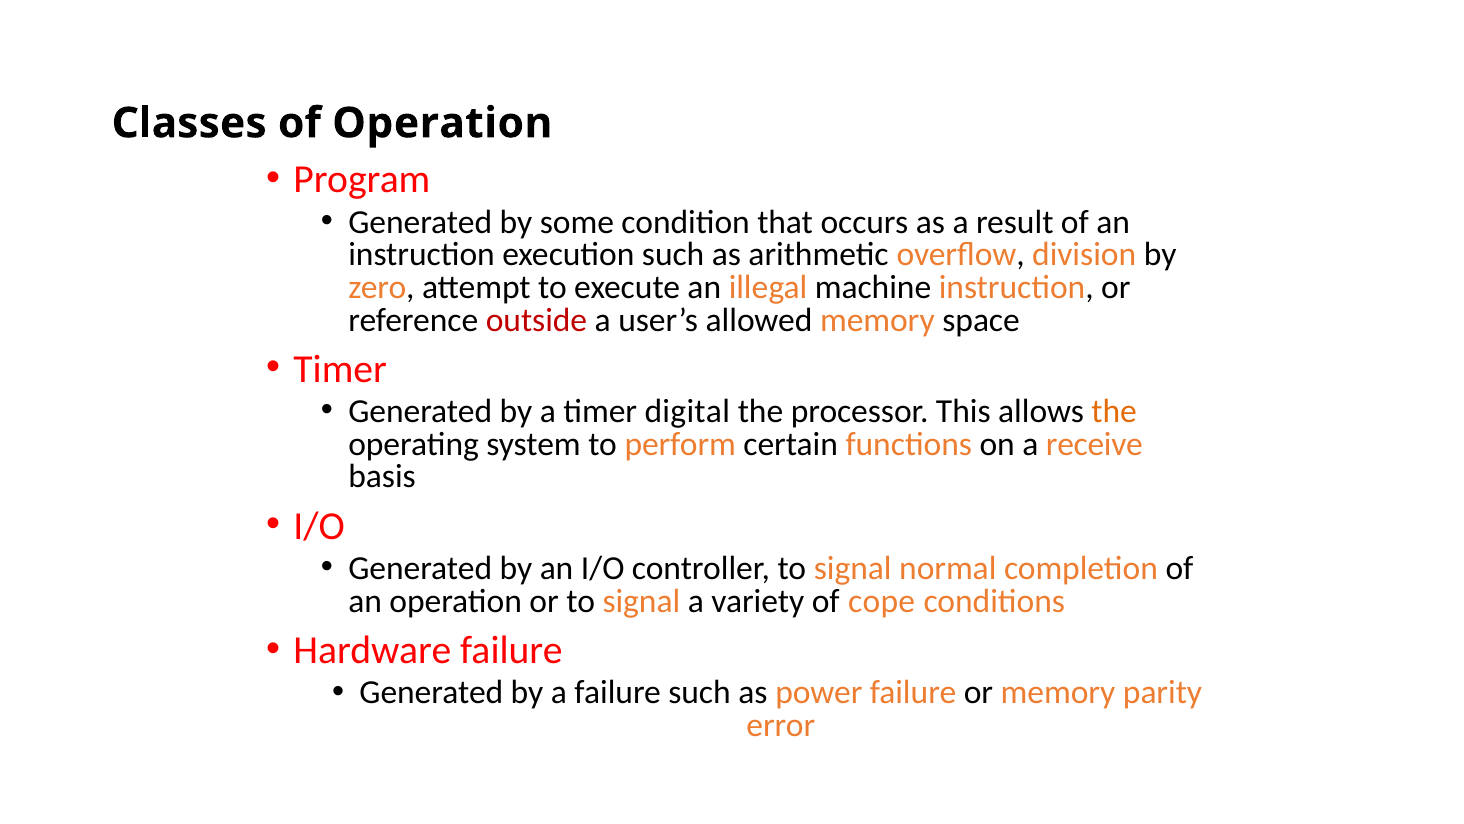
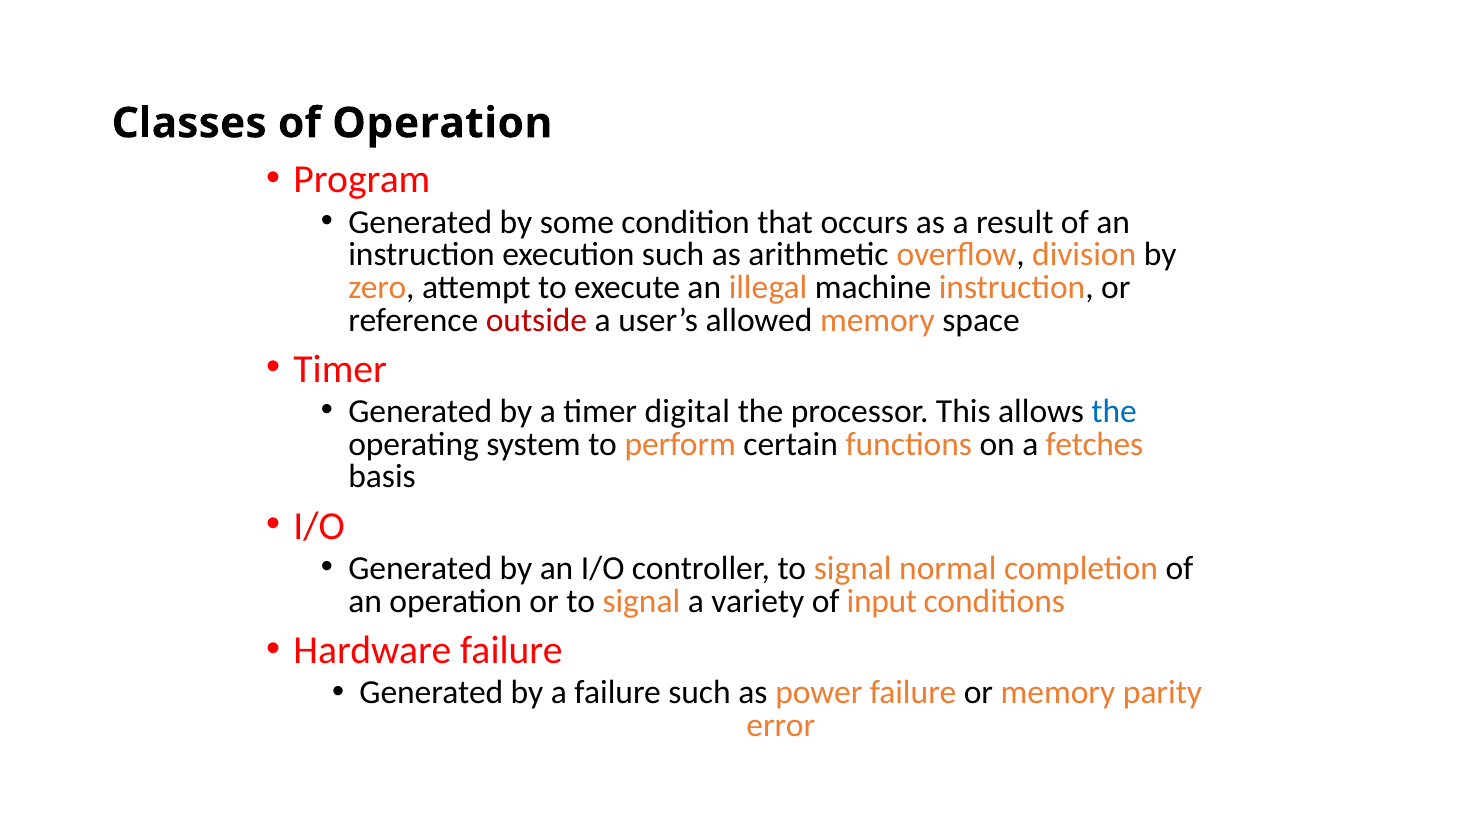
the colour: orange -> blue (1114, 411)
receive: receive -> fetches (1094, 444)
cope: cope -> input (882, 601)
